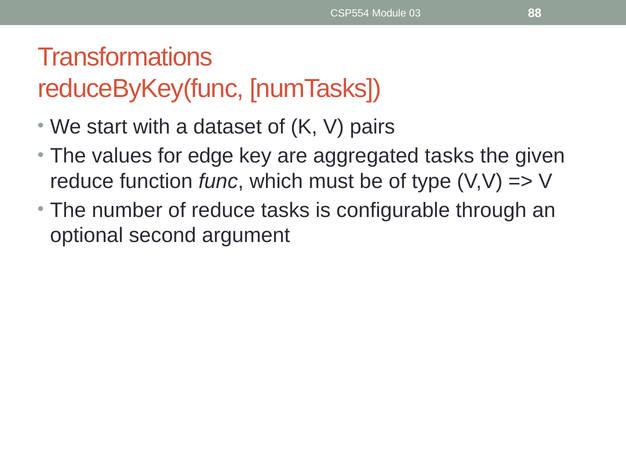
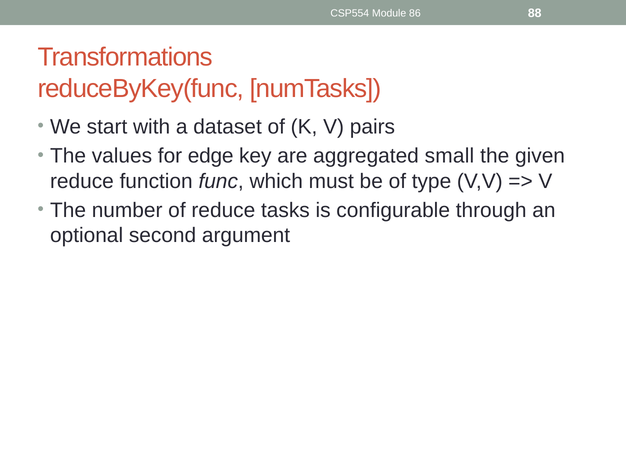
03: 03 -> 86 (415, 13)
aggregated tasks: tasks -> small (449, 156)
